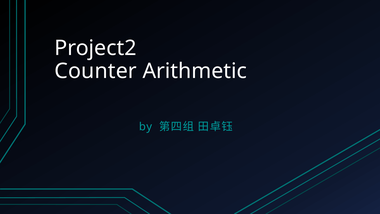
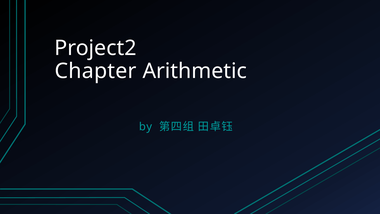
Counter: Counter -> Chapter (96, 71)
